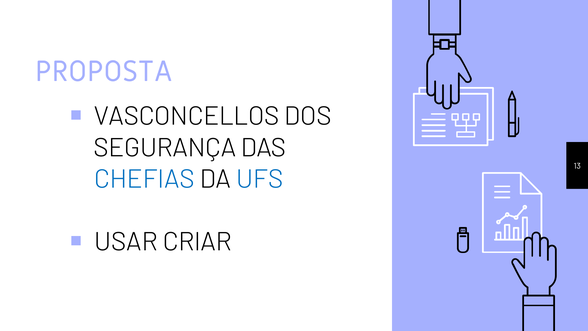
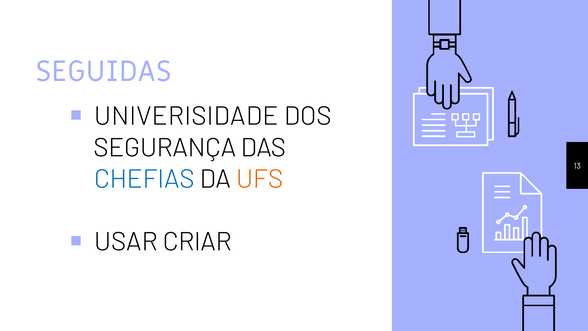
PROPOSTA: PROPOSTA -> SEGUIDAS (104, 71)
VASCONCELLOS: VASCONCELLOS -> UNIVERISIDADE (186, 116)
UFS colour: blue -> orange (260, 179)
